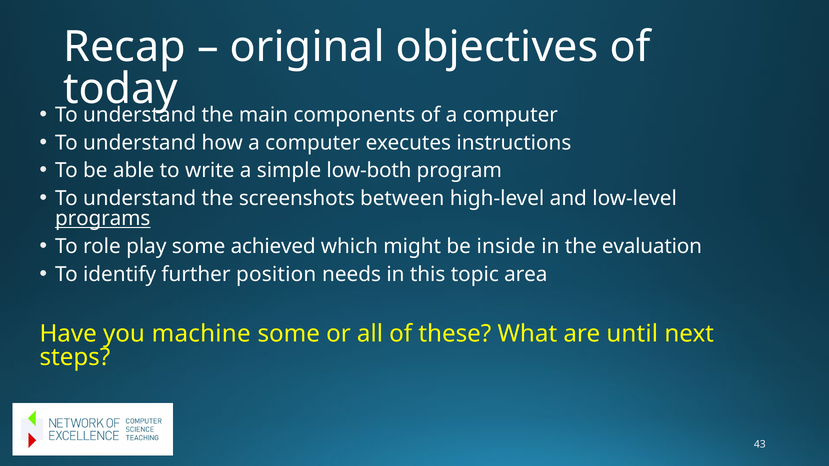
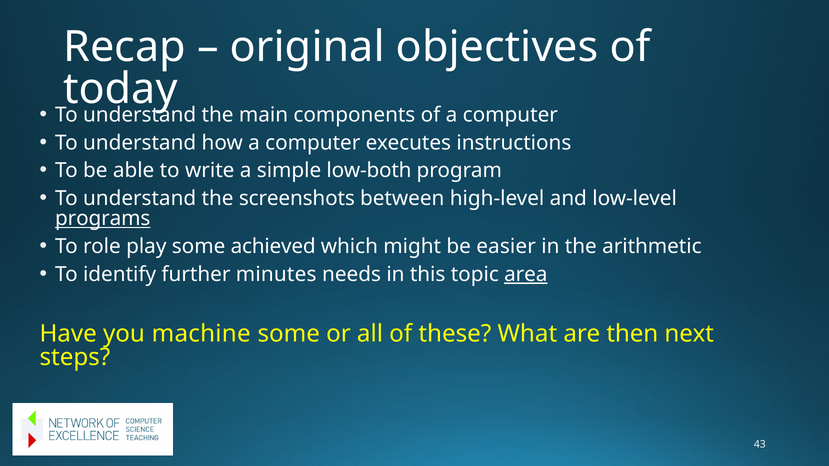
inside: inside -> easier (506, 247)
evaluation: evaluation -> arithmetic (652, 247)
position: position -> minutes (276, 275)
area underline: none -> present (526, 275)
until: until -> then (632, 334)
